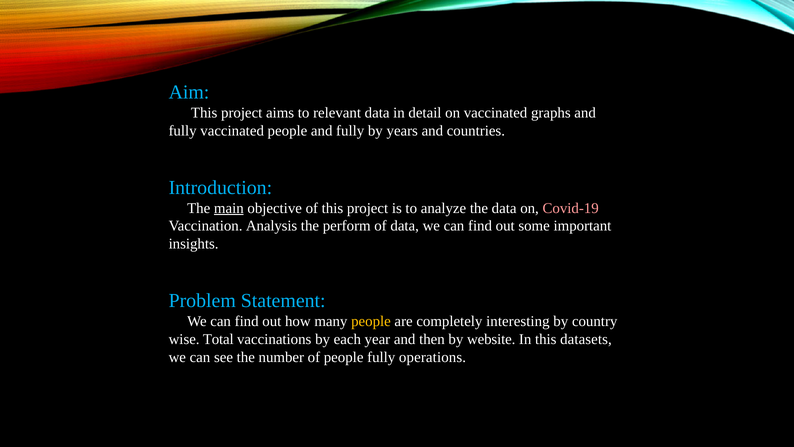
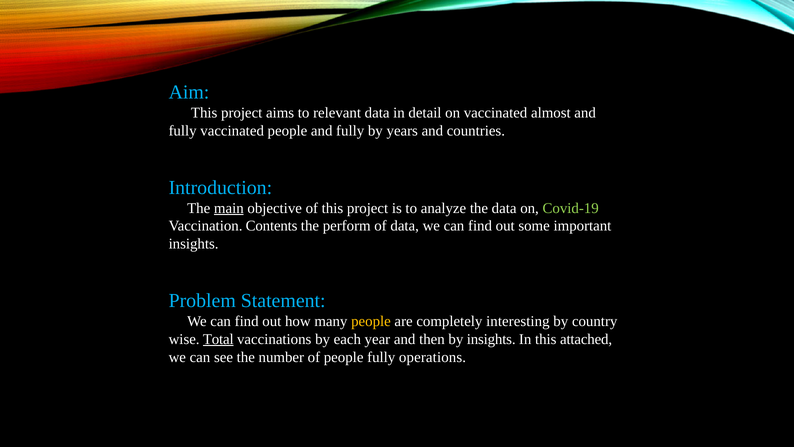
graphs: graphs -> almost (551, 113)
Covid-19 colour: pink -> light green (571, 208)
Analysis: Analysis -> Contents (272, 226)
Total underline: none -> present (218, 339)
by website: website -> insights (491, 339)
datasets: datasets -> attached (586, 339)
